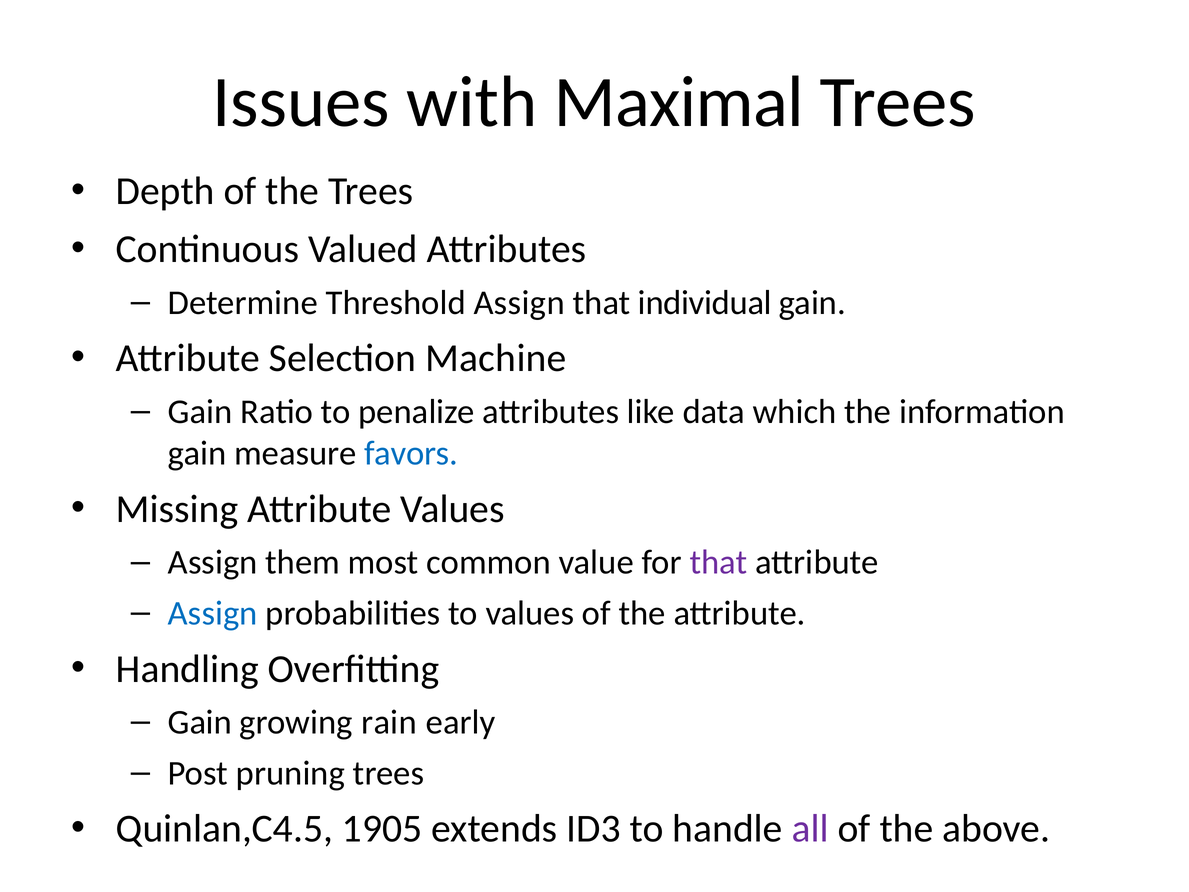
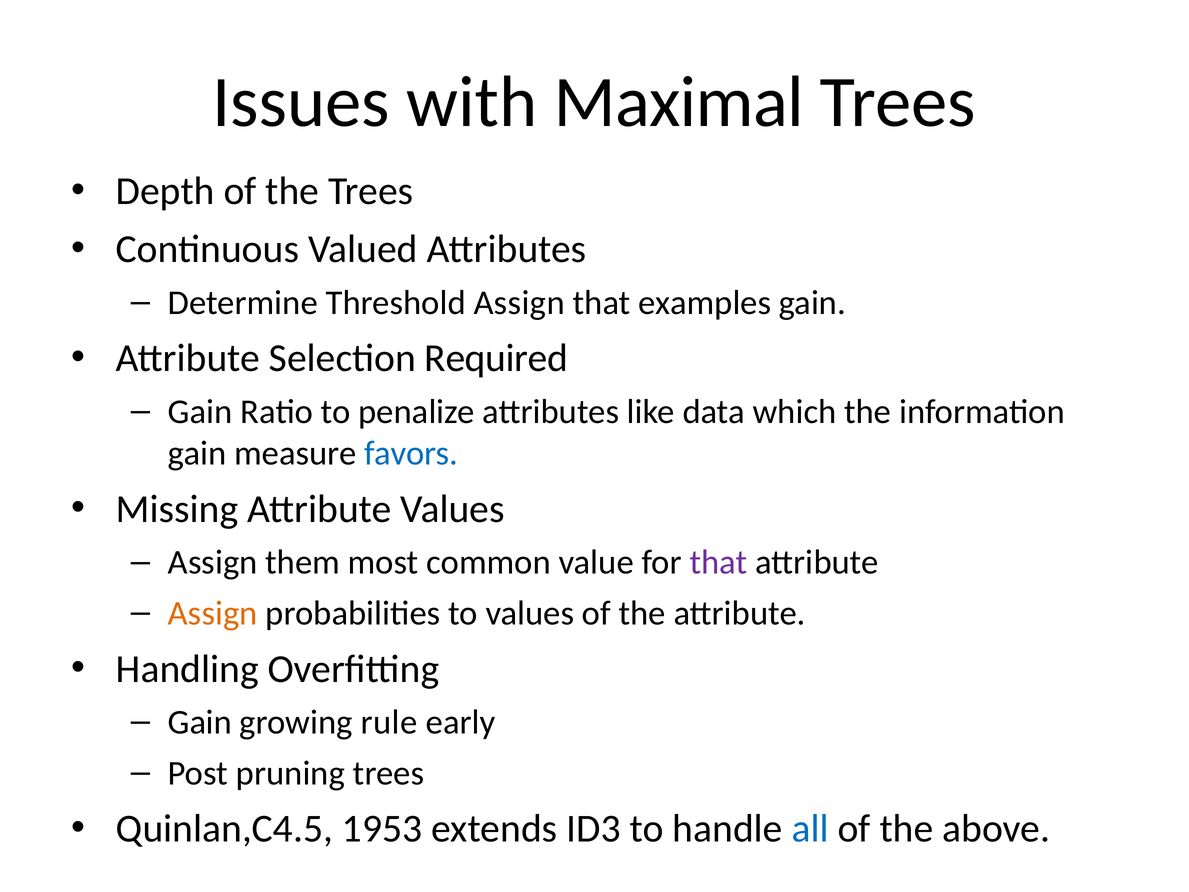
individual: individual -> examples (705, 303)
Machine: Machine -> Required (496, 358)
Assign colour: blue -> orange (213, 613)
rain: rain -> rule (389, 722)
1905: 1905 -> 1953 (382, 829)
all colour: purple -> blue (810, 829)
